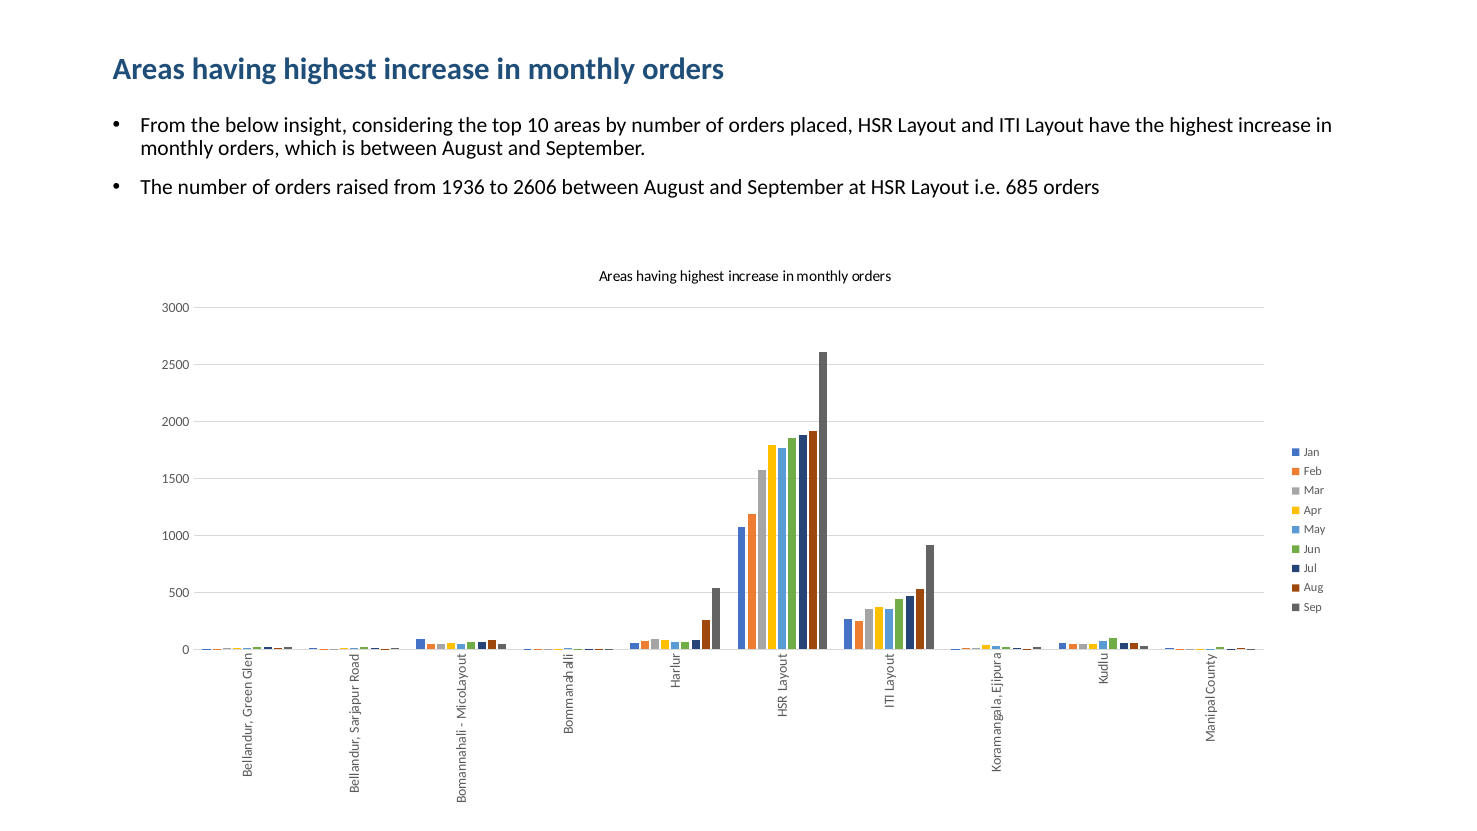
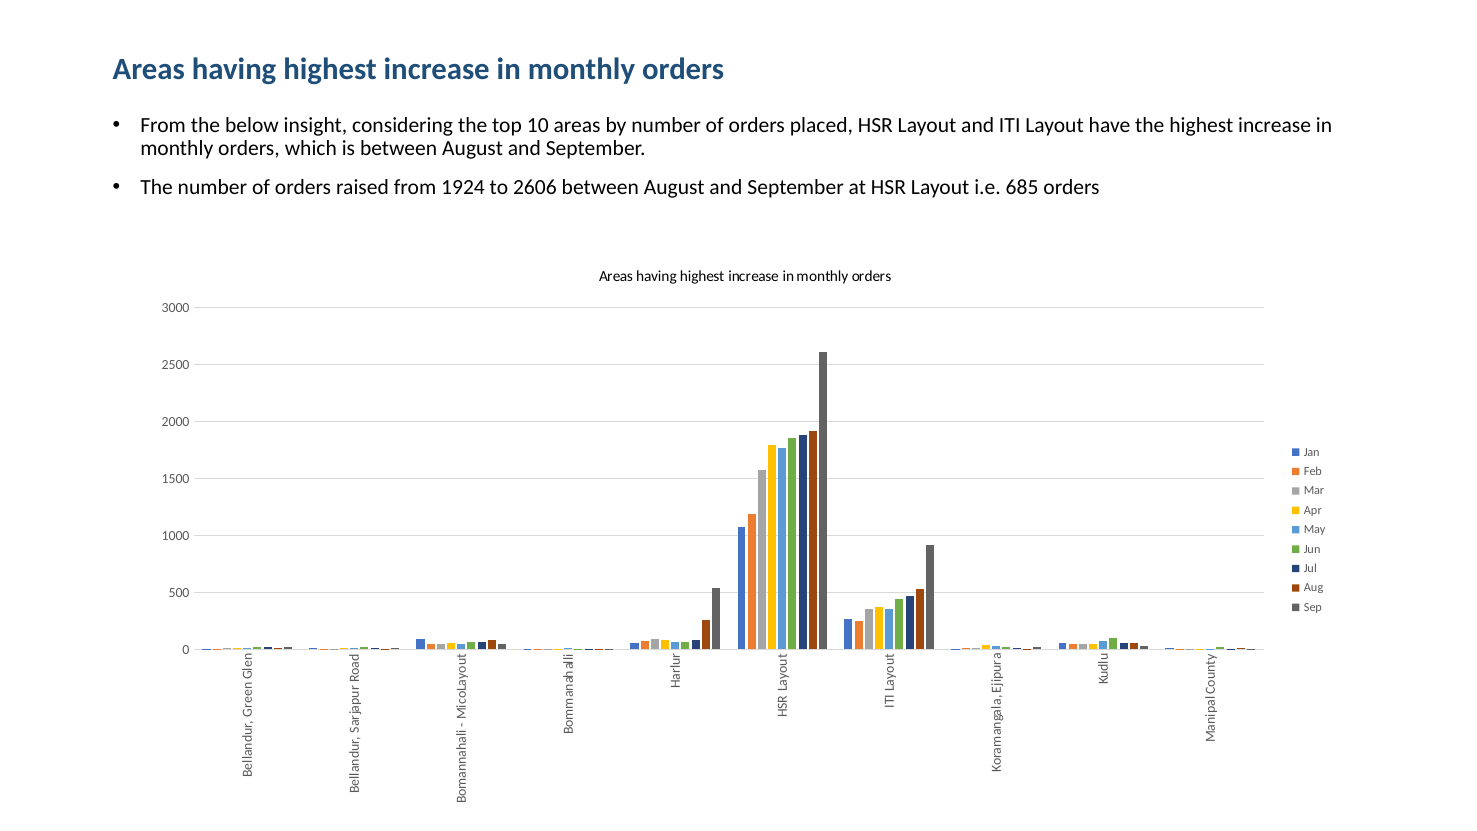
1936: 1936 -> 1924 (463, 187)
